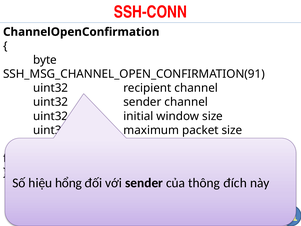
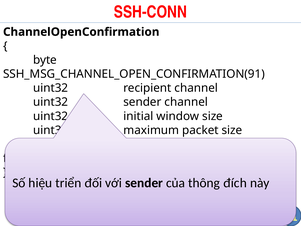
hổng: hổng -> triển (68, 183)
